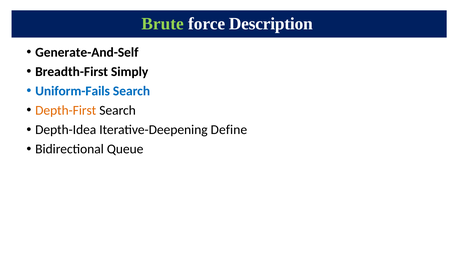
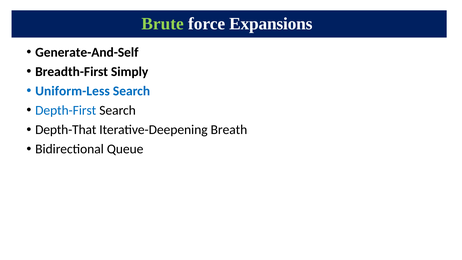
Description: Description -> Expansions (271, 24)
Uniform-Fails: Uniform-Fails -> Uniform-Less (73, 91)
Depth-First colour: orange -> blue (66, 110)
Depth-Idea: Depth-Idea -> Depth-That (66, 130)
Define: Define -> Breath (229, 130)
